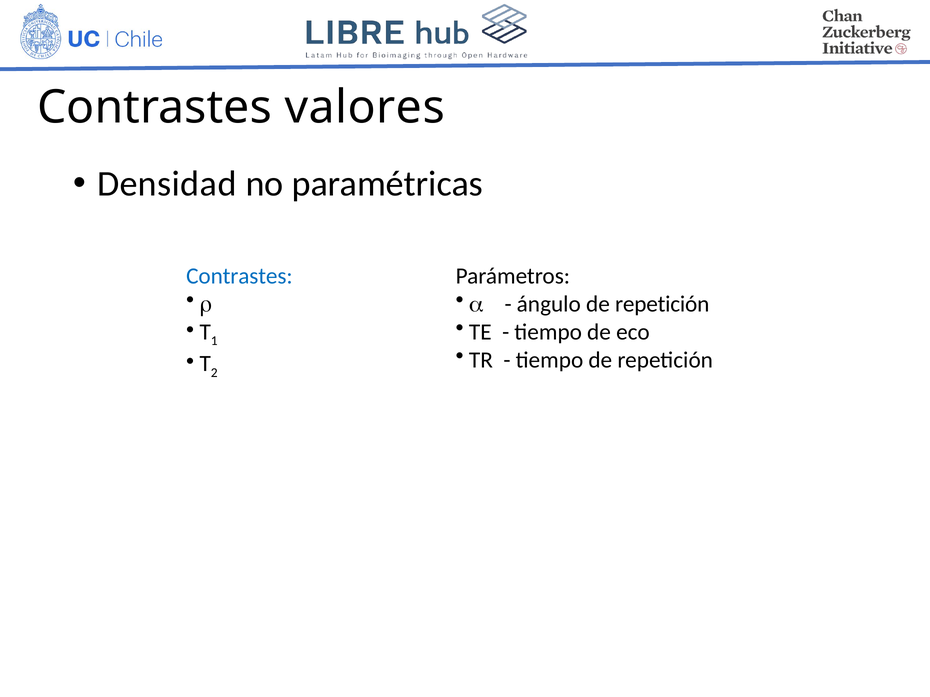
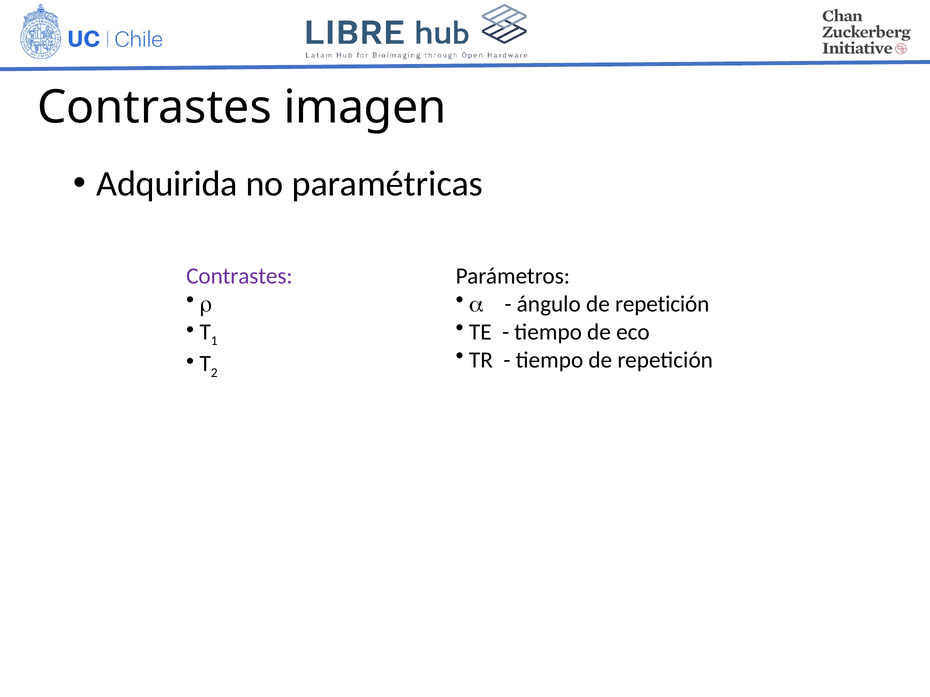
valores: valores -> imagen (365, 107)
Densidad: Densidad -> Adquirida (167, 184)
Contrastes colour: blue -> purple (239, 276)
